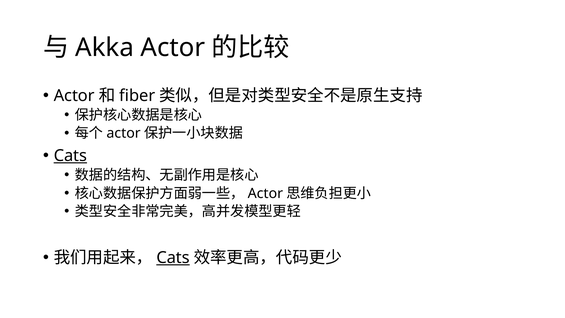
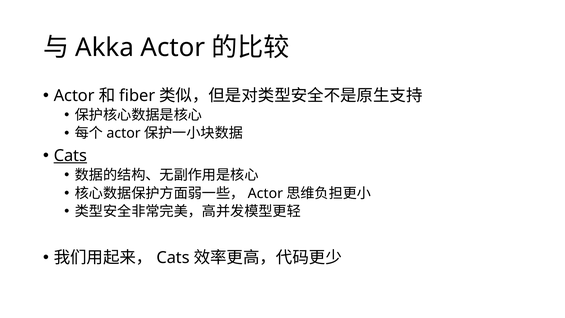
Cats underline: present -> none (173, 258)
